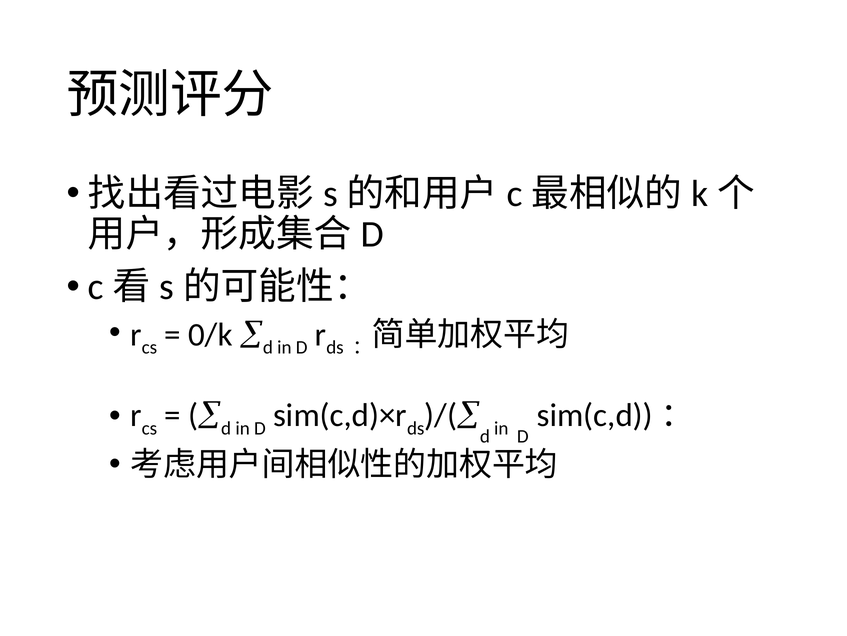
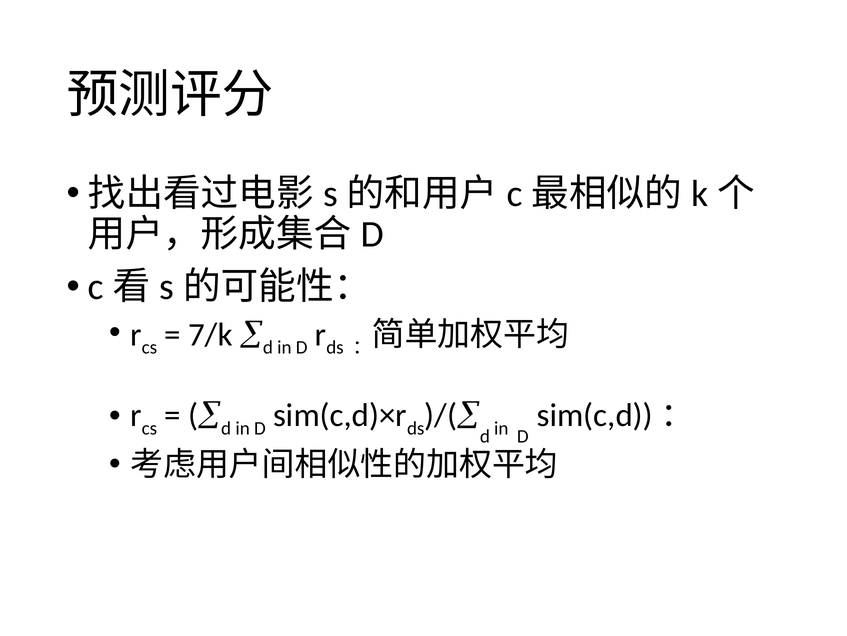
0/k: 0/k -> 7/k (210, 334)
